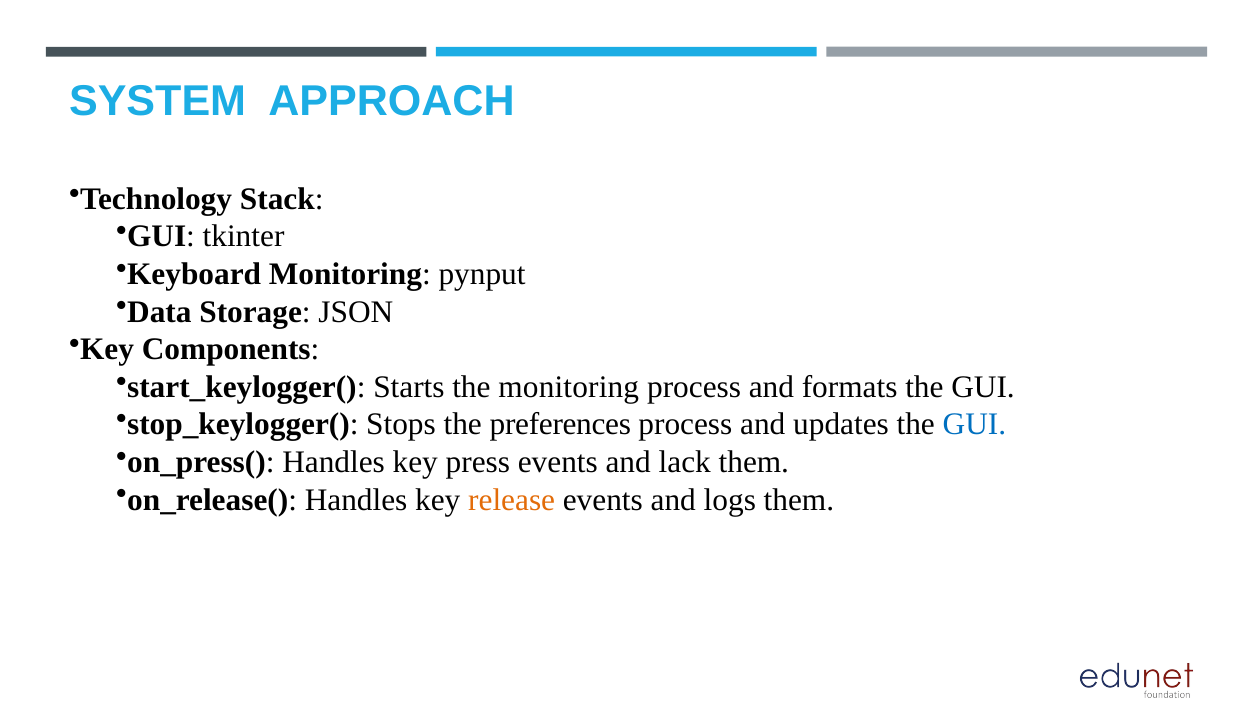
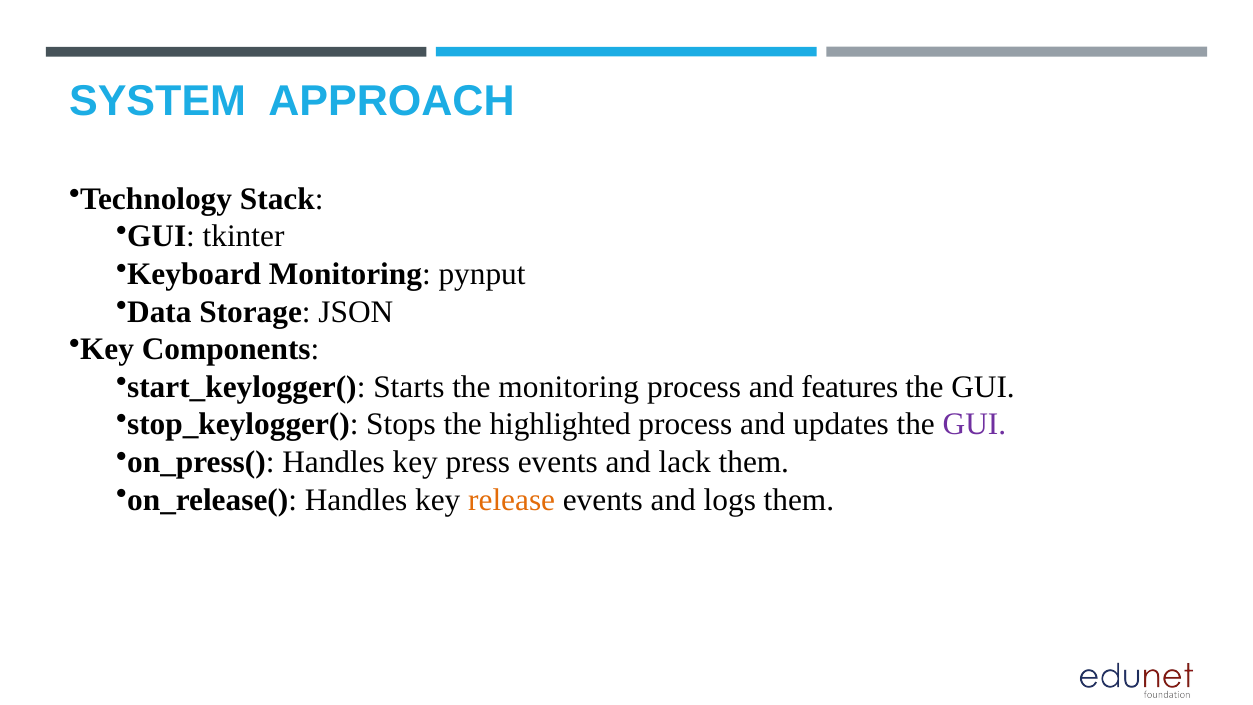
formats: formats -> features (850, 387)
preferences: preferences -> highlighted (560, 424)
GUI colour: blue -> purple (974, 424)
